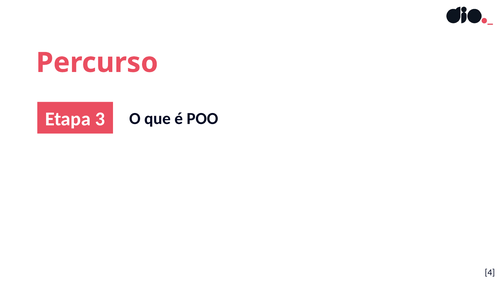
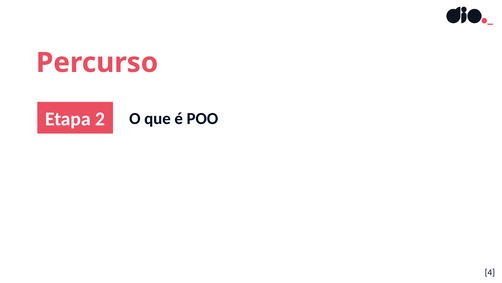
3: 3 -> 2 (100, 119)
